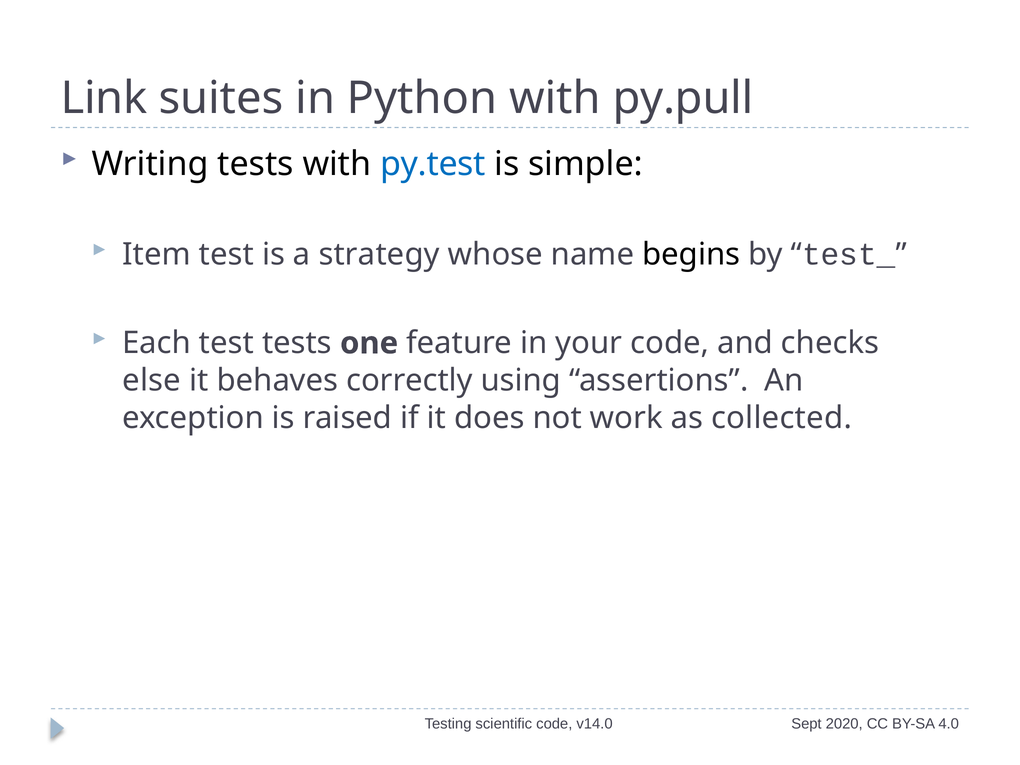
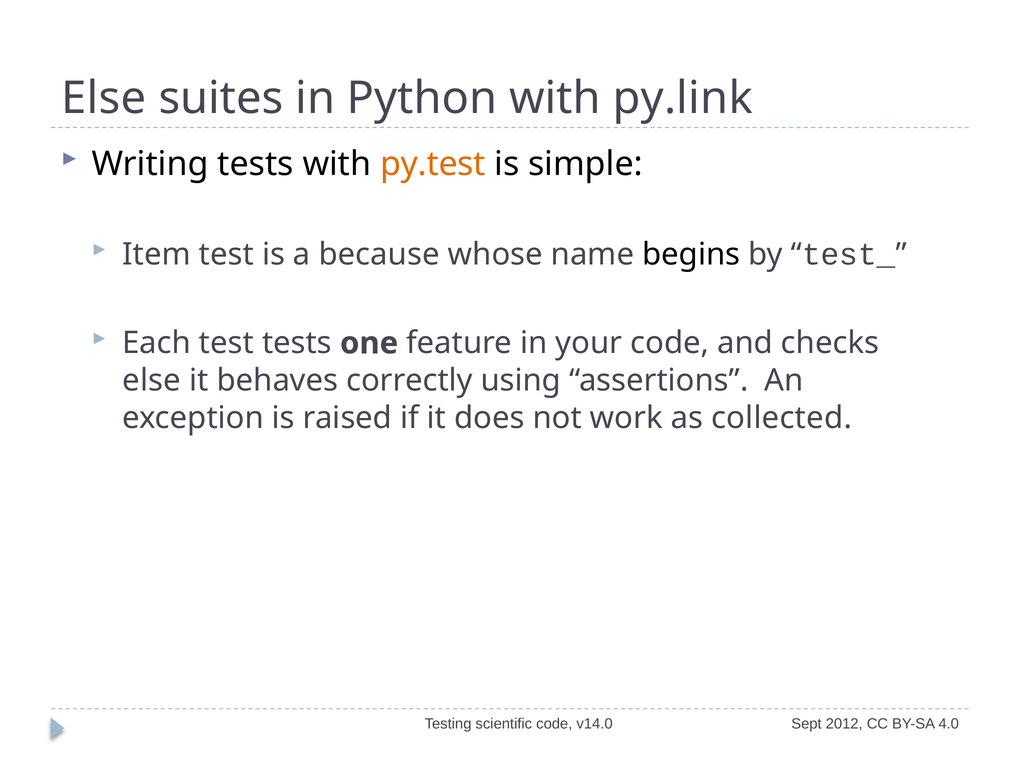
Link: Link -> Else (104, 98)
py.pull: py.pull -> py.link (683, 98)
py.test colour: blue -> orange (433, 164)
strategy: strategy -> because (379, 254)
2020: 2020 -> 2012 (844, 724)
